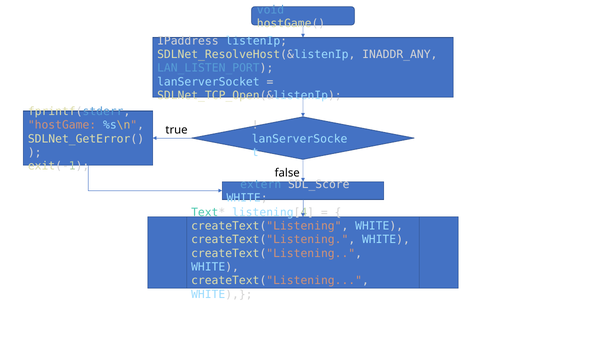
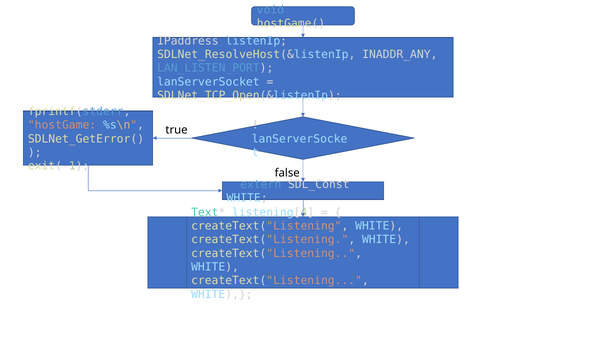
SDL_Score: SDL_Score -> SDL_Const (319, 185)
